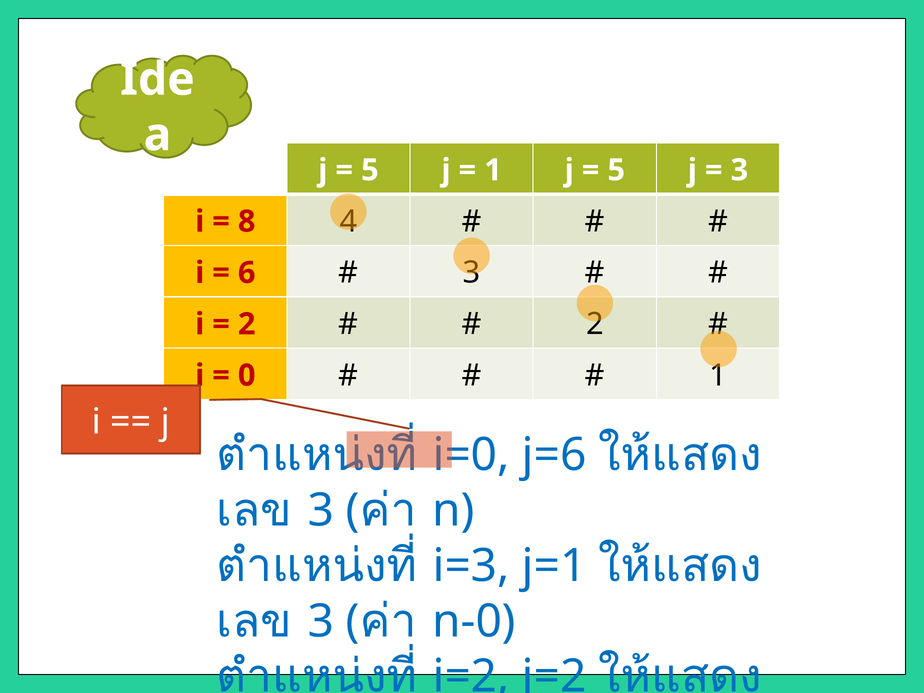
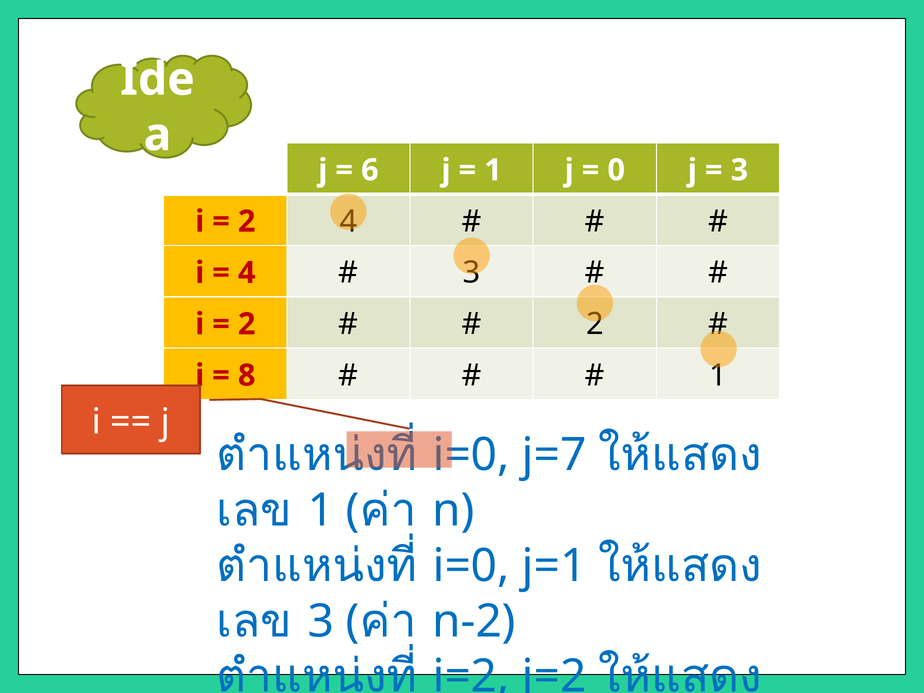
5: 5 -> 6 (370, 170)
5: 5 -> 0 (616, 170)
8: 8 -> 2 (247, 221)
6: 6 -> 4 (247, 273)
0: 0 -> 8 (247, 375)
j=6: j=6 -> j=7 (554, 455)
3: 3 -> 1 (321, 510)
i=3: i=3 -> i=0 (471, 566)
n-0: n-0 -> n-2 (474, 621)
